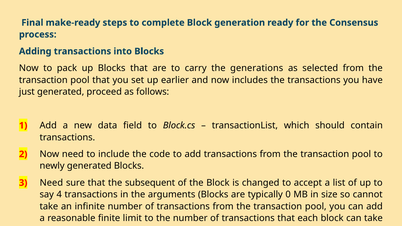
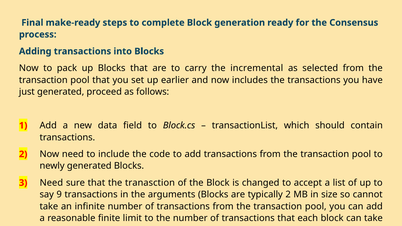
generations: generations -> incremental (257, 68)
subsequent: subsequent -> tranasction (150, 183)
4: 4 -> 9 (59, 195)
typically 0: 0 -> 2 (288, 195)
